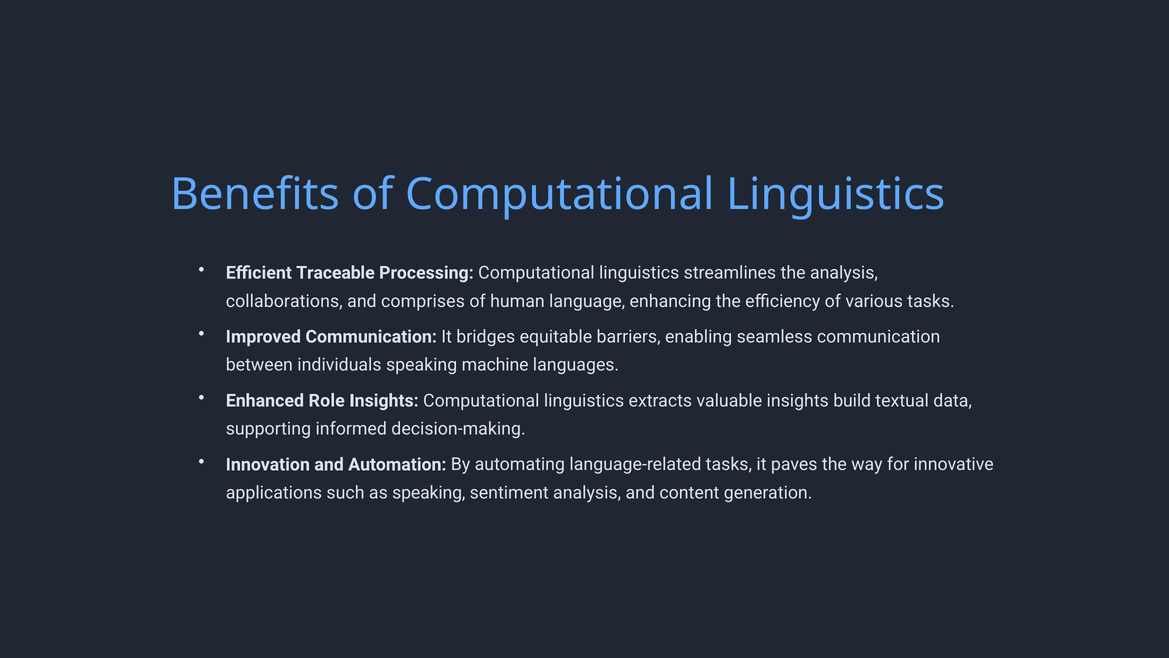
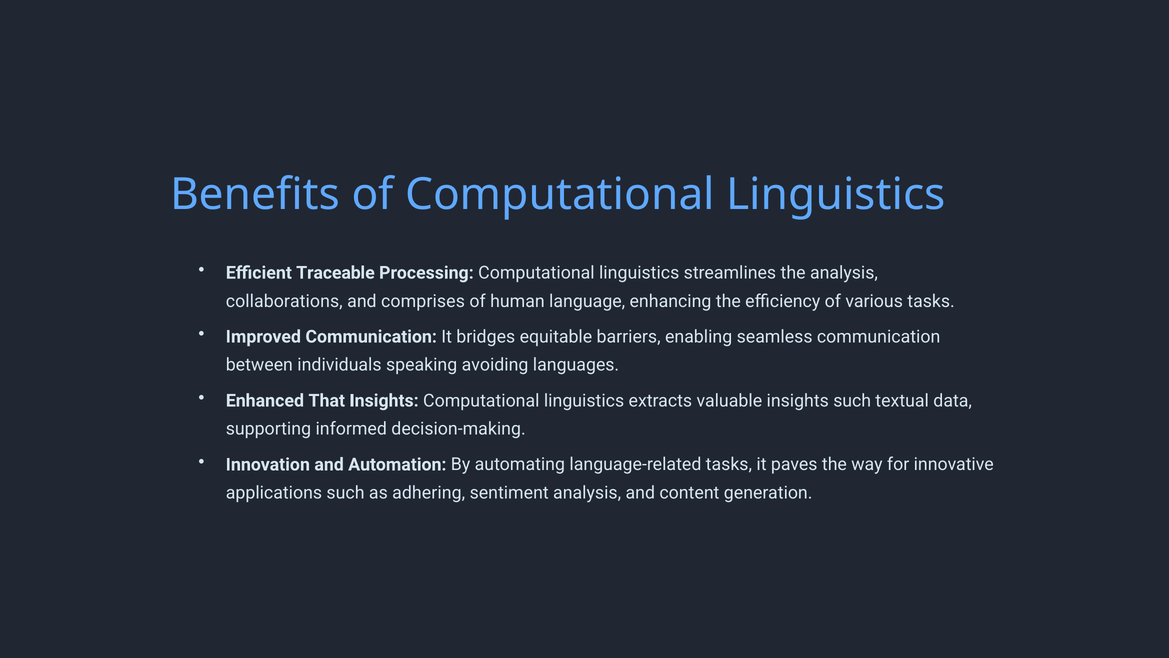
machine: machine -> avoiding (495, 365)
Role: Role -> That (327, 400)
insights build: build -> such (852, 400)
as speaking: speaking -> adhering (429, 493)
